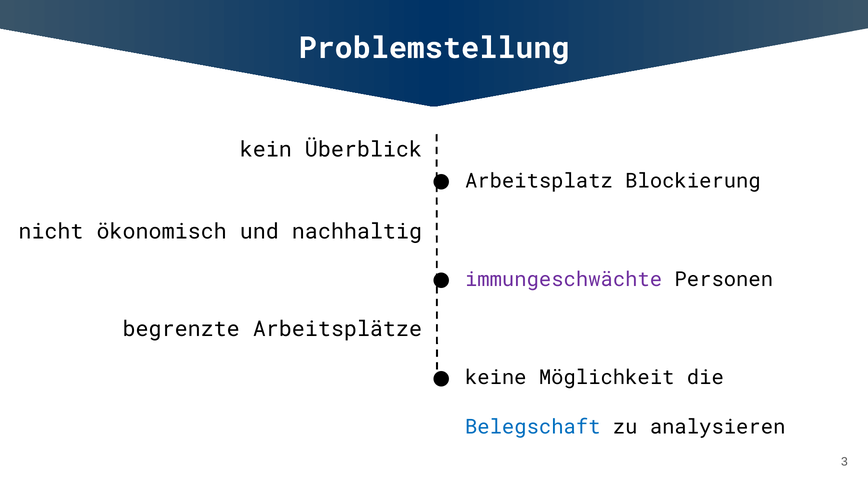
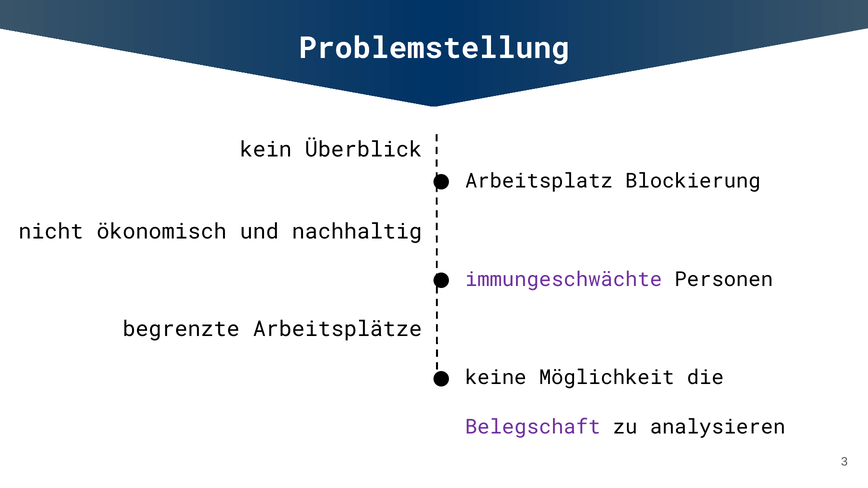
Belegschaft colour: blue -> purple (533, 427)
